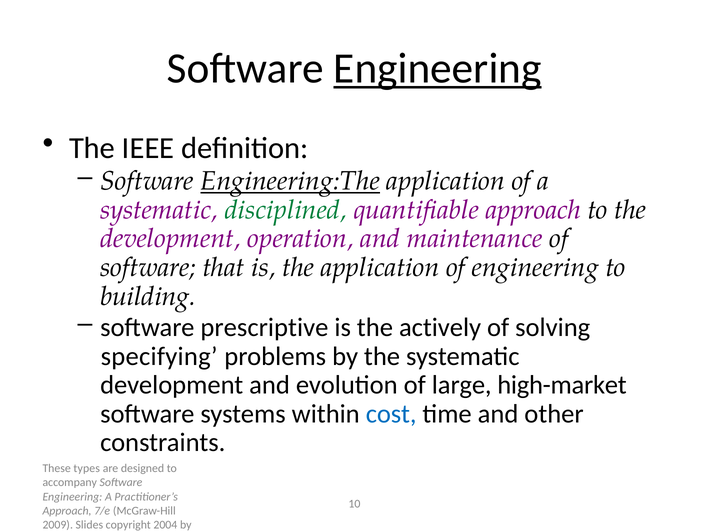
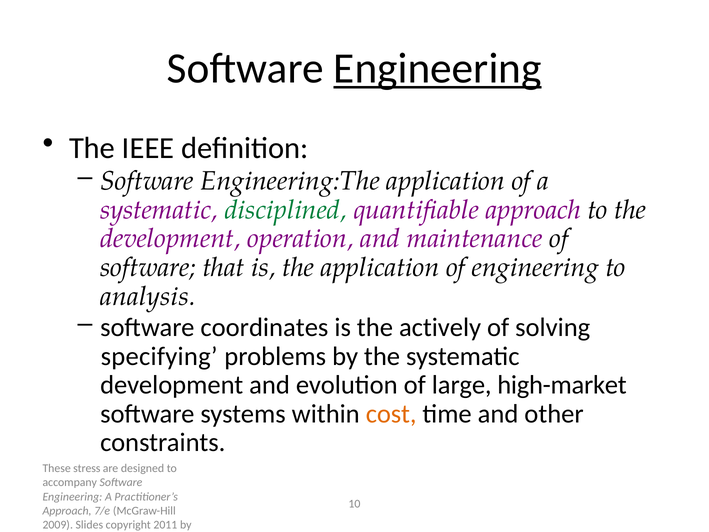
Engineering:The underline: present -> none (290, 181)
building: building -> analysis (148, 296)
prescriptive: prescriptive -> coordinates (264, 327)
cost colour: blue -> orange (391, 414)
types: types -> stress (87, 468)
2004: 2004 -> 2011 (165, 525)
